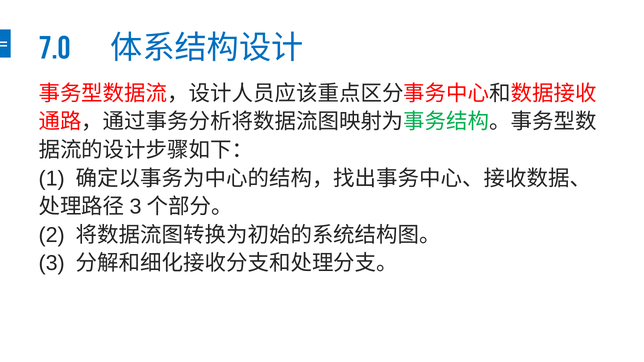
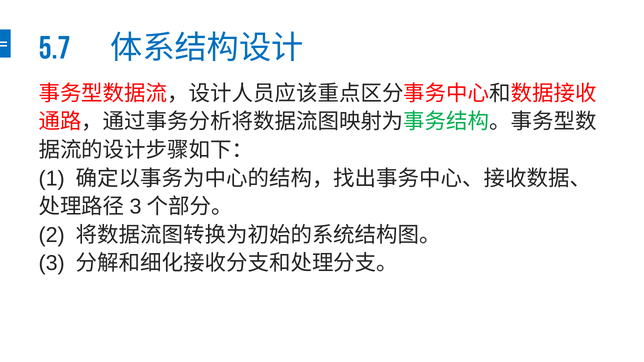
7.0: 7.0 -> 5.7 (55, 48)
